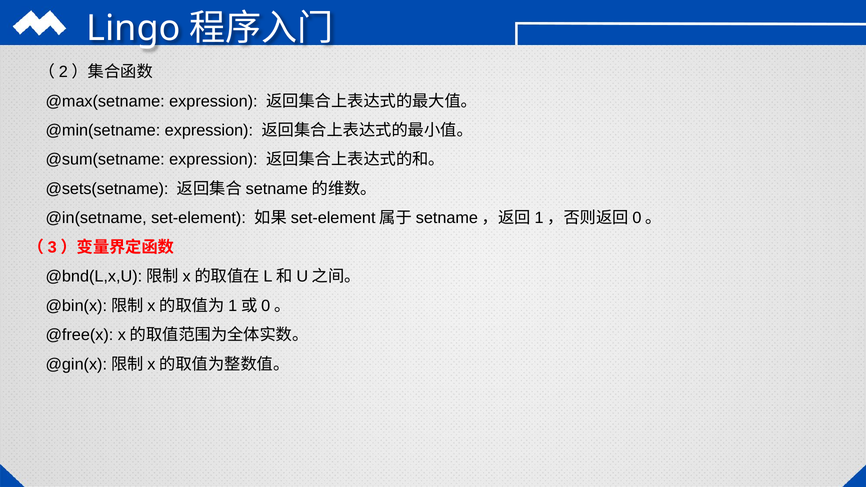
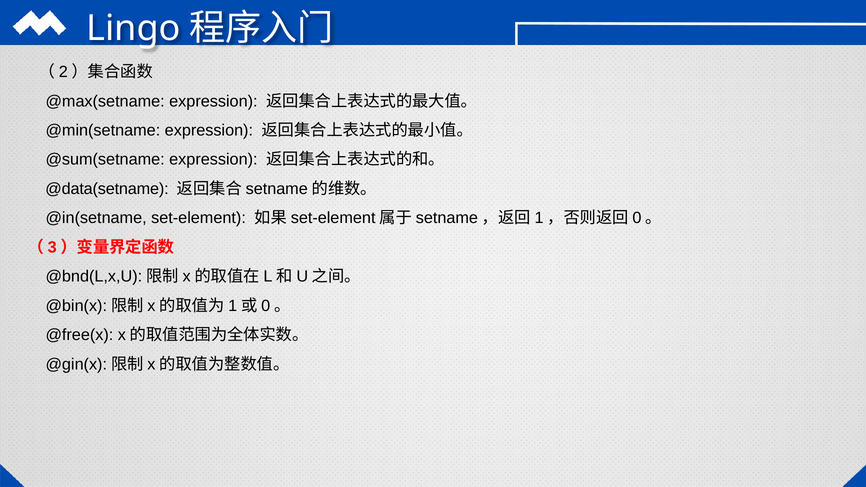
@sets(setname: @sets(setname -> @data(setname (107, 189)
